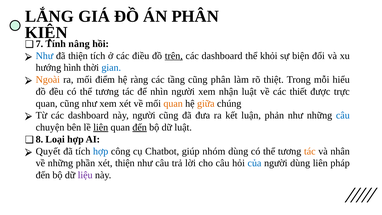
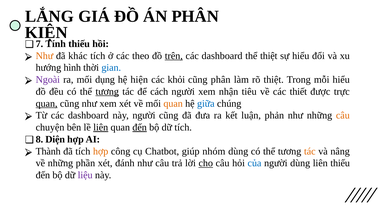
Tính nâng: nâng -> thiếu (79, 44)
Như colour: blue -> orange (44, 56)
đã thiện: thiện -> khác (78, 56)
điều: điều -> theo (141, 56)
thể khỏi: khỏi -> thiệt (269, 56)
sự biện: biện -> hiểu (301, 56)
Ngoài colour: orange -> purple (48, 80)
điểm: điểm -> dụng (105, 80)
ràng: ràng -> hiện (139, 80)
tầng: tầng -> khỏi (176, 80)
tương underline: none -> present (107, 91)
nhìn: nhìn -> cách (159, 91)
nhận luật: luật -> tiêu (249, 91)
quan underline: none -> present (47, 103)
giữa colour: orange -> blue (206, 103)
câu colour: blue -> orange (343, 115)
dữ luật: luật -> tích (183, 127)
Loại: Loại -> Diện (55, 139)
Quyết: Quyết -> Thành (48, 151)
hợp colour: blue -> orange (101, 151)
nhân: nhân -> nâng (340, 151)
xét thiện: thiện -> đánh (125, 163)
cho underline: none -> present (206, 163)
liên pháp: pháp -> thiếu (340, 163)
